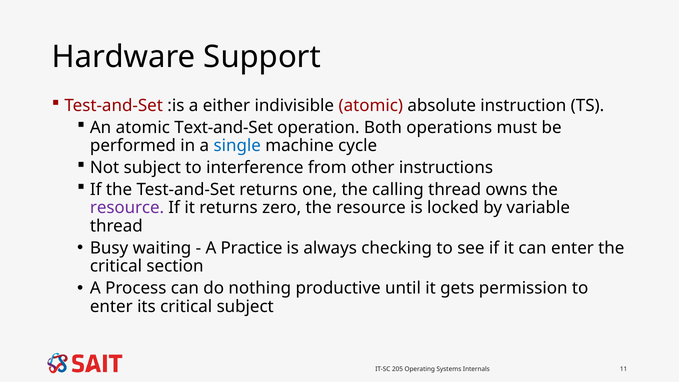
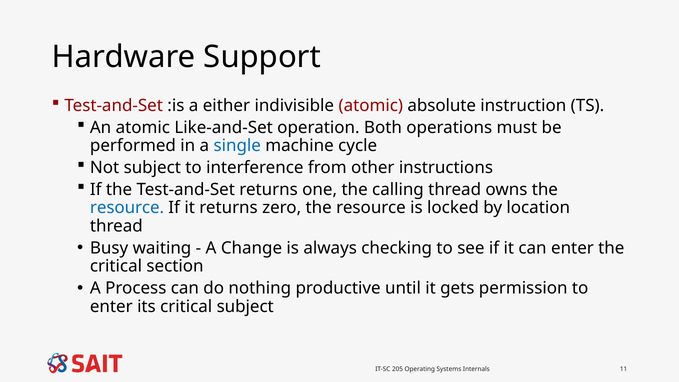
Text-and-Set: Text-and-Set -> Like-and-Set (224, 127)
resource colour: purple -> blue (127, 208)
variable: variable -> location (538, 208)
Practice: Practice -> Change (251, 248)
